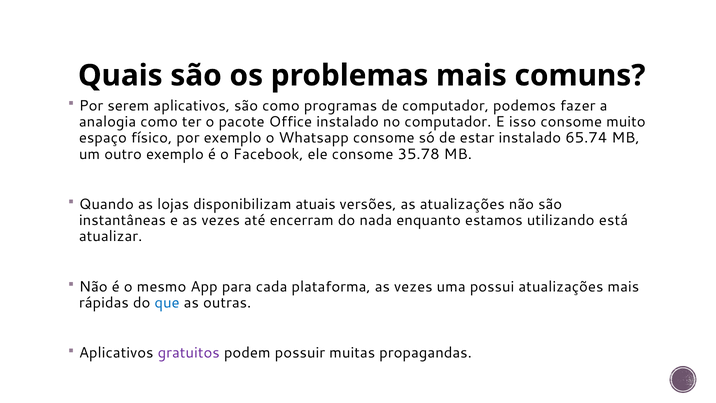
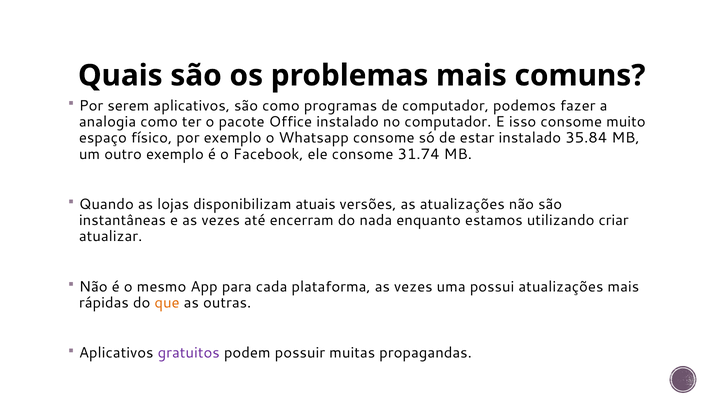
65.74: 65.74 -> 35.84 (586, 138)
35.78: 35.78 -> 31.74 (419, 154)
está: está -> criar (614, 220)
que colour: blue -> orange (167, 303)
